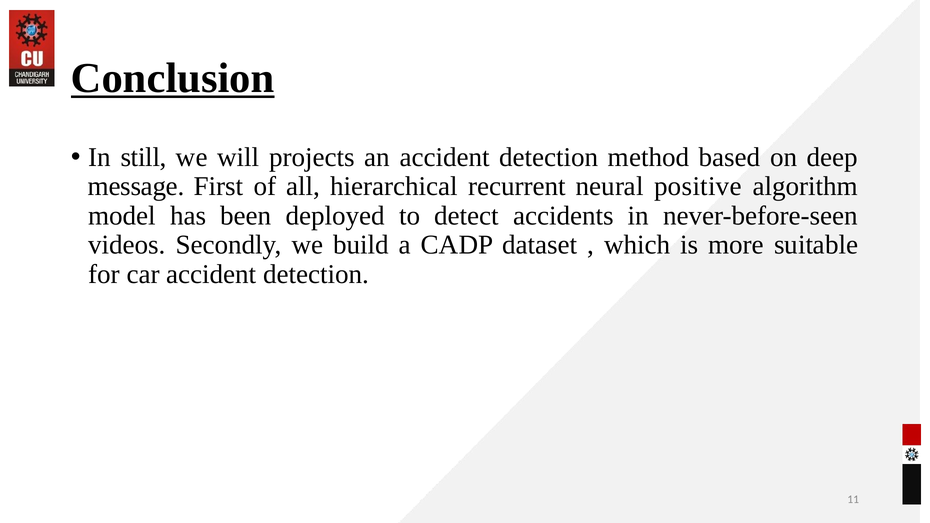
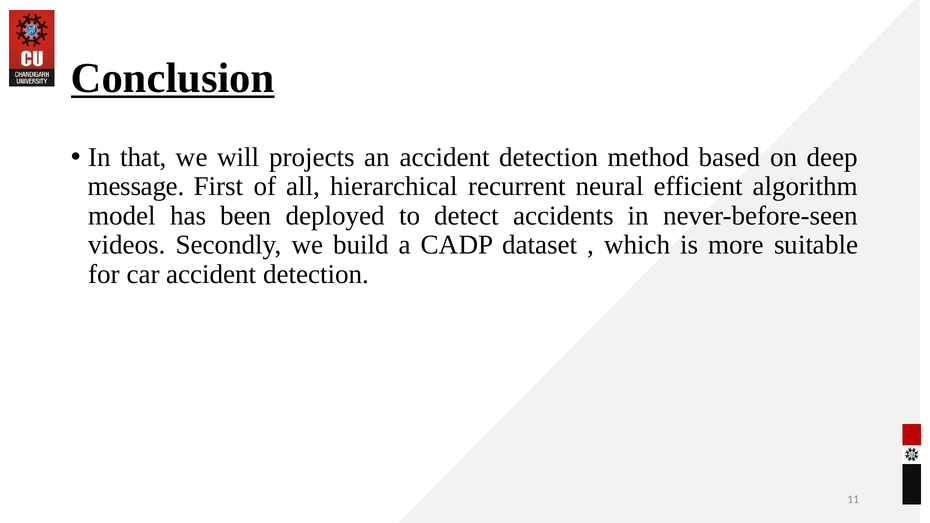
still: still -> that (144, 157)
positive: positive -> efficient (698, 186)
